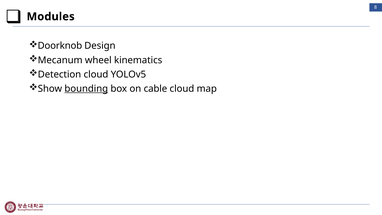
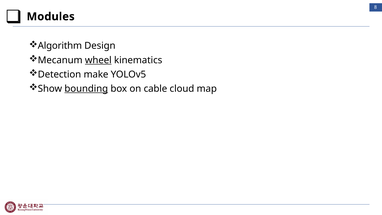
Doorknob: Doorknob -> Algorithm (60, 46)
wheel underline: none -> present (98, 60)
Detection cloud: cloud -> make (96, 74)
